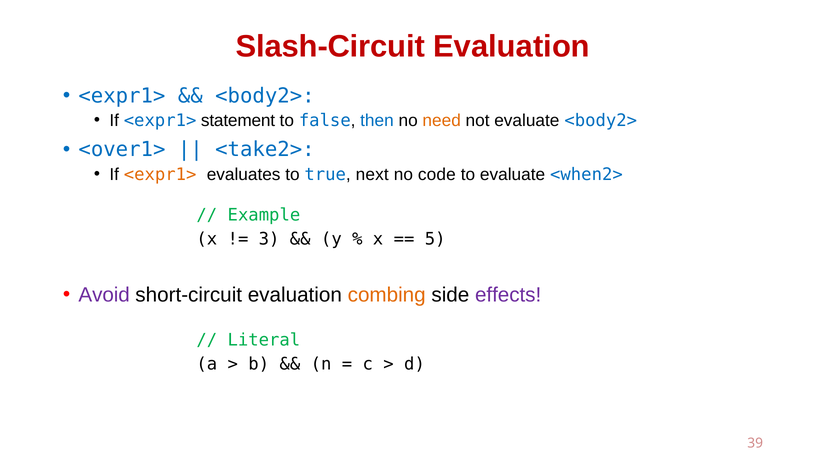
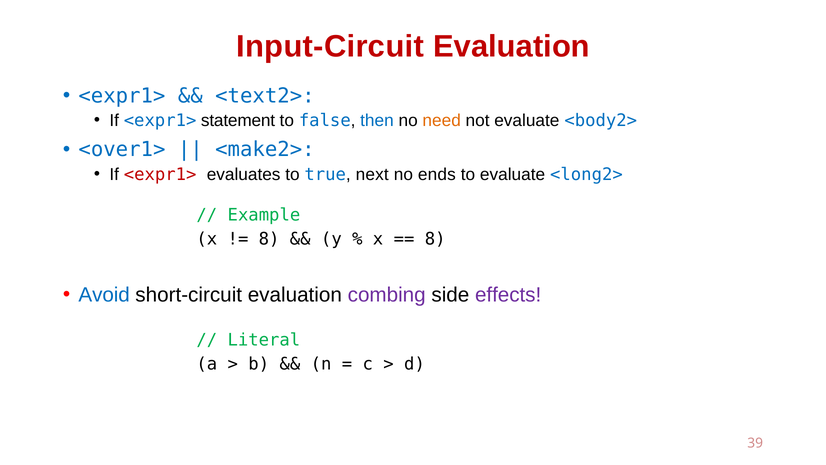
Slash-Circuit: Slash-Circuit -> Input-Circuit (330, 46)
<body2>: <body2> -> <text2> (265, 96)
<take2>: <take2> -> <make2> (265, 149)
<expr1> colour: orange -> red (160, 174)
code: code -> ends (437, 174)
<when2>: <when2> -> <long2> (586, 174)
3: 3 -> 8 (269, 239)
5: 5 -> 8 (435, 239)
Avoid colour: purple -> blue (104, 295)
combing colour: orange -> purple (387, 295)
